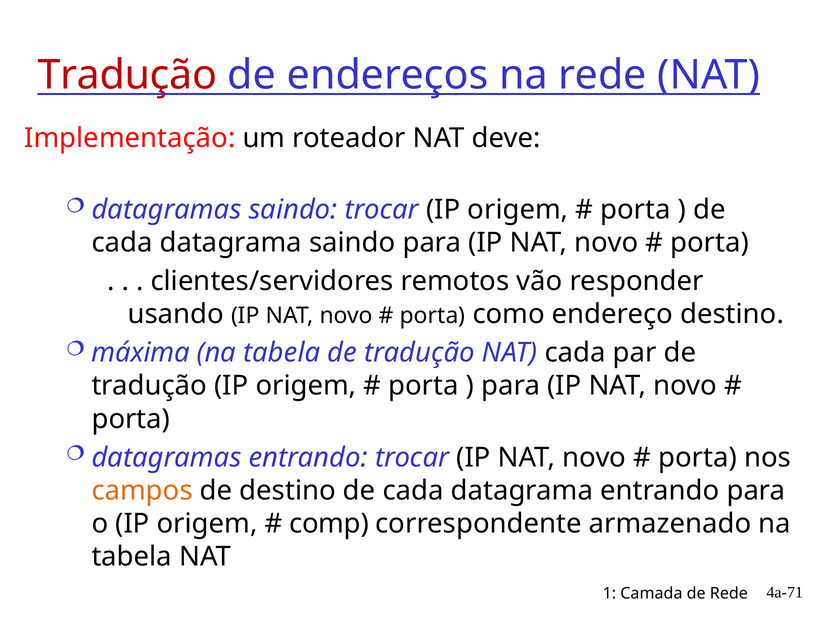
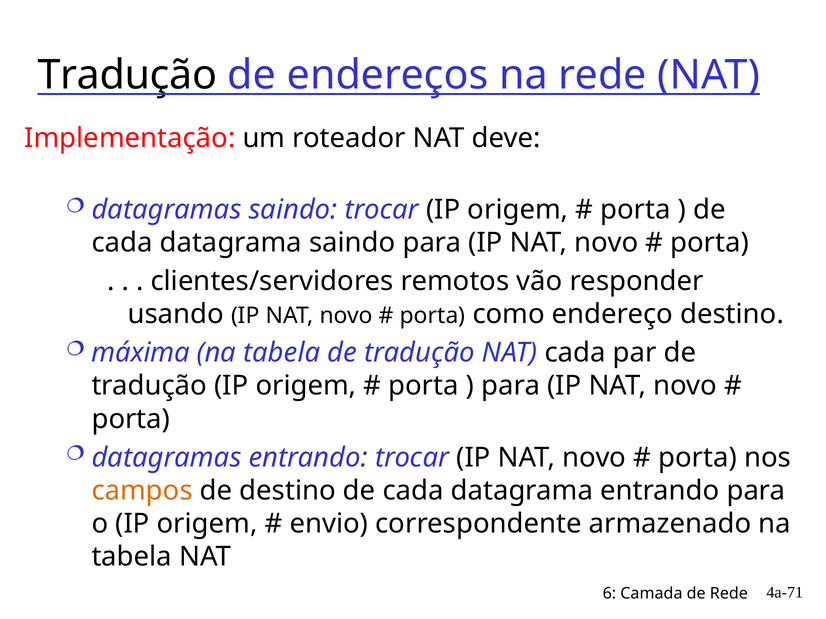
Tradução colour: red -> black (127, 75)
comp: comp -> envio (329, 524)
1: 1 -> 6 (609, 594)
